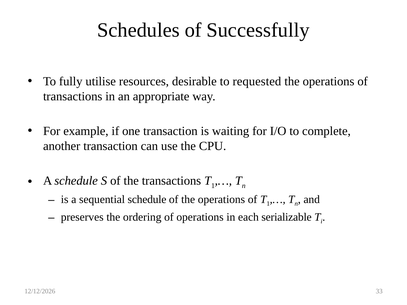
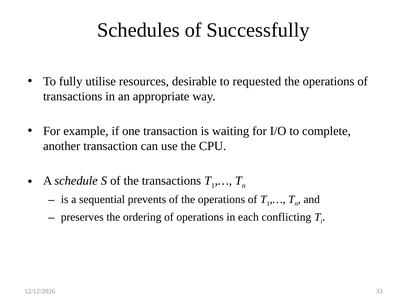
sequential schedule: schedule -> prevents (147, 200)
serializable: serializable -> conflicting (286, 217)
